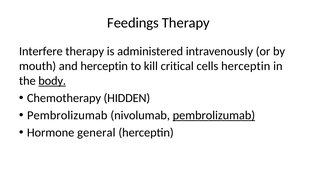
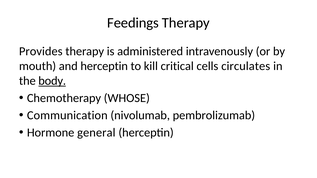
Interfere: Interfere -> Provides (41, 51)
cells herceptin: herceptin -> circulates (246, 66)
HIDDEN: HIDDEN -> WHOSE (127, 98)
Pembrolizumab: Pembrolizumab -> Communication (67, 116)
pembrolizumab underline: present -> none (214, 116)
